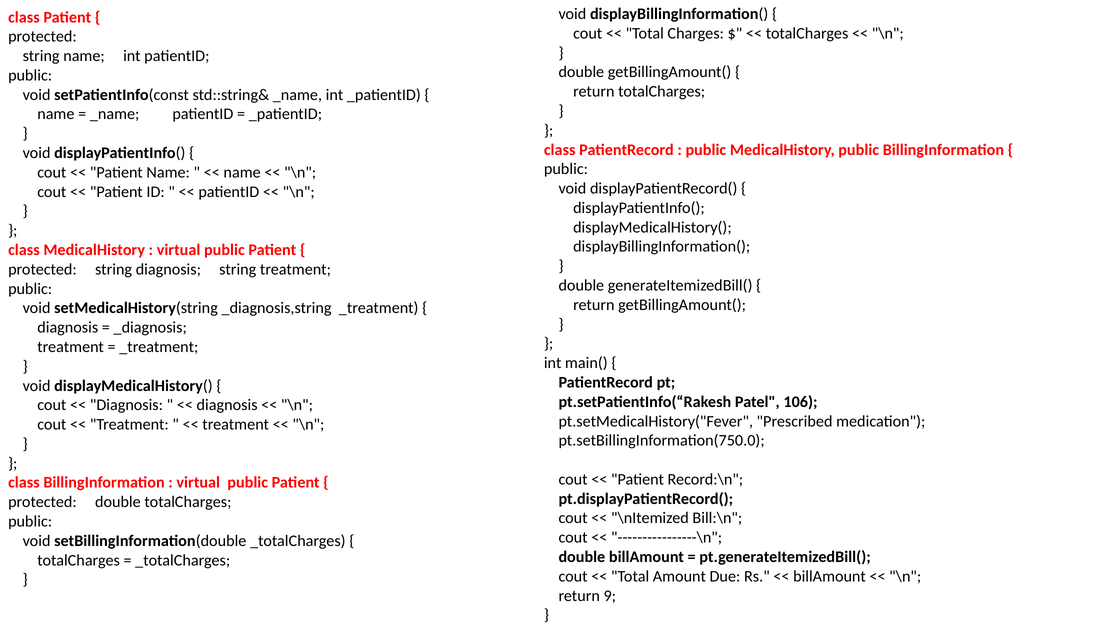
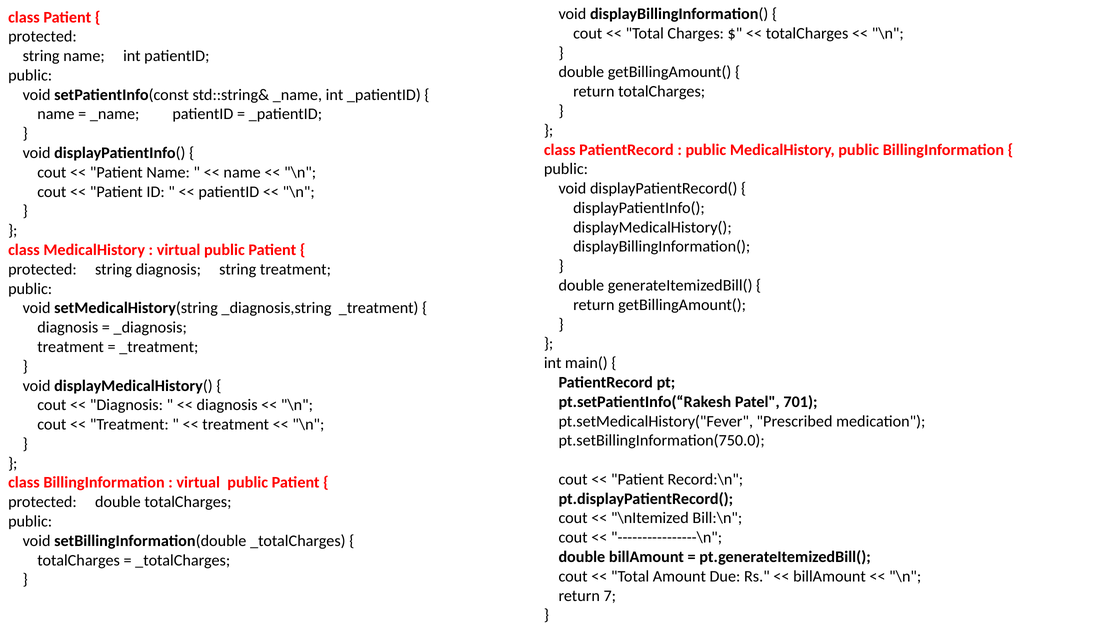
106: 106 -> 701 (800, 402)
9: 9 -> 7 (610, 595)
